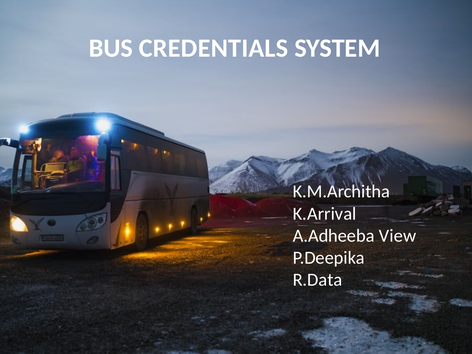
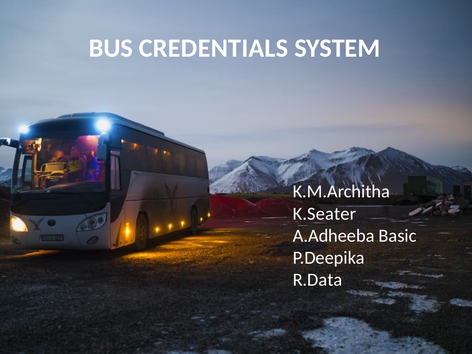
K.Arrival: K.Arrival -> K.Seater (325, 214)
View: View -> Basic (398, 236)
